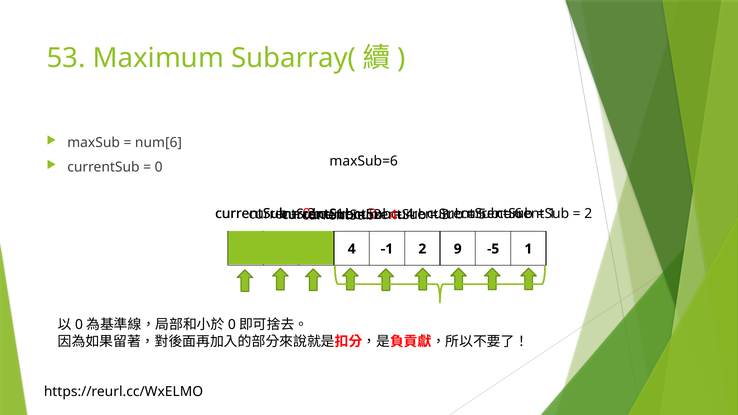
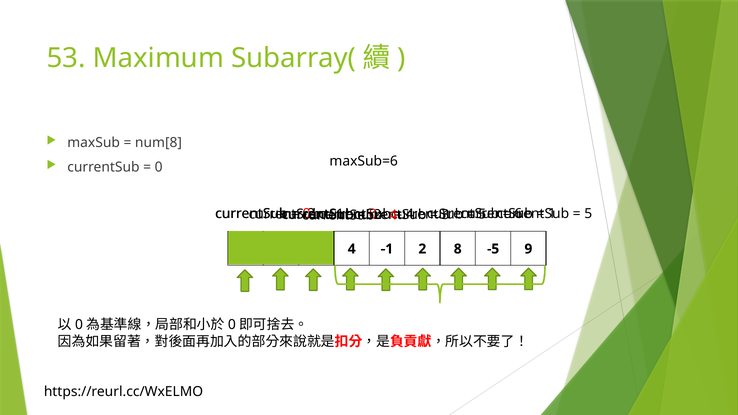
num[6: num[6 -> num[8 (159, 143)
2: 2 -> 5 (588, 214)
9: 9 -> 8 (458, 249)
-5 1: 1 -> 9 (528, 249)
